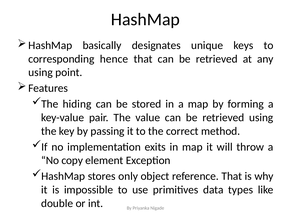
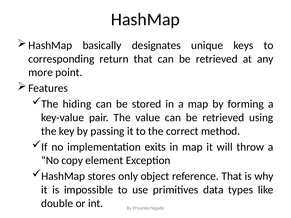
hence: hence -> return (114, 59)
using: using -> more (41, 72)
